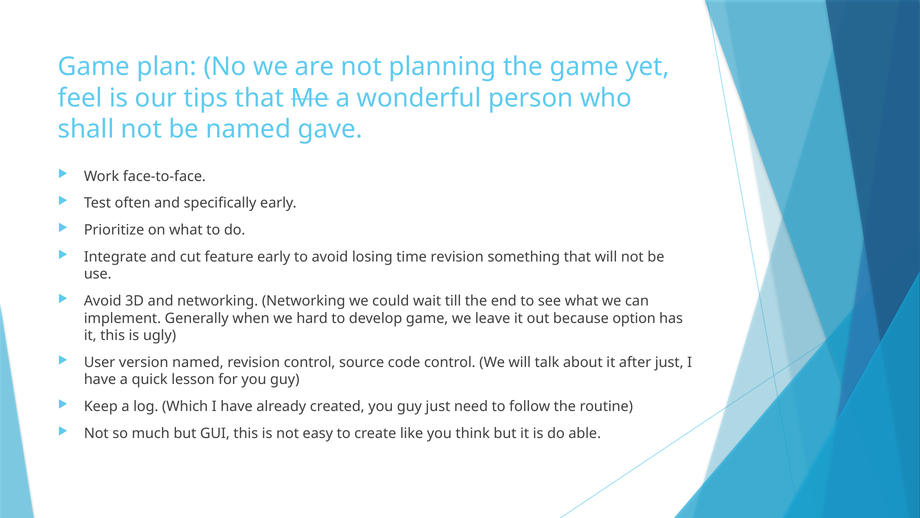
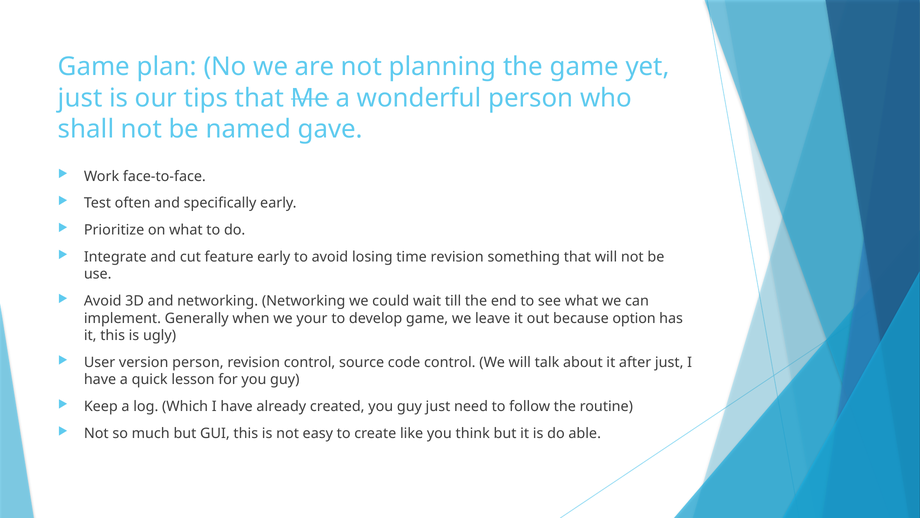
feel: feel -> just (80, 98)
hard: hard -> your (312, 318)
version named: named -> person (198, 362)
